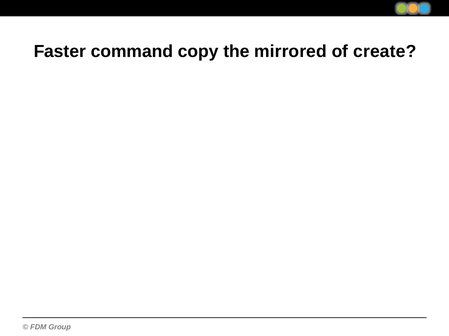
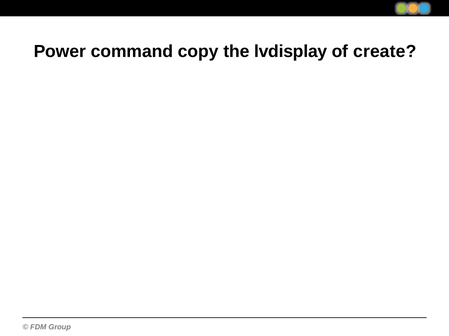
Faster: Faster -> Power (60, 52)
mirrored: mirrored -> lvdisplay (291, 52)
